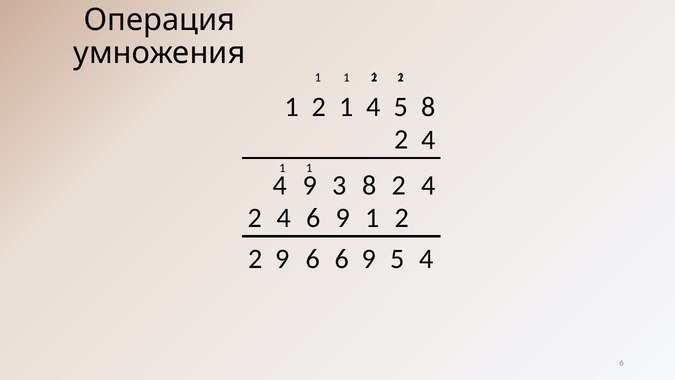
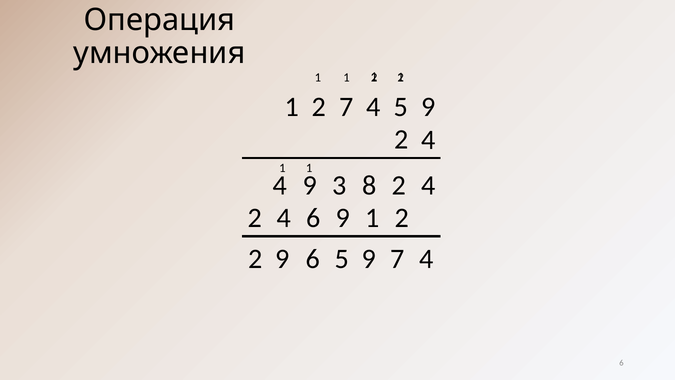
1 2 1: 1 -> 7 (346, 107)
4 5 8: 8 -> 9 (428, 107)
6 6: 6 -> 5 (342, 259)
9 5: 5 -> 7 (398, 259)
